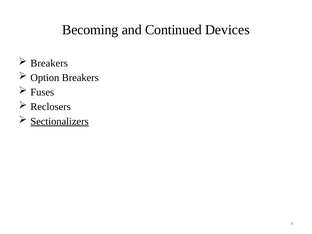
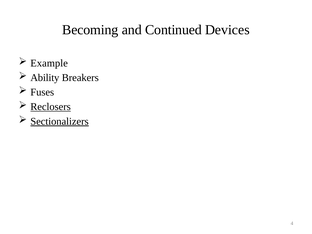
Breakers: Breakers -> Example (49, 63)
Option: Option -> Ability (45, 78)
Reclosers underline: none -> present (51, 107)
